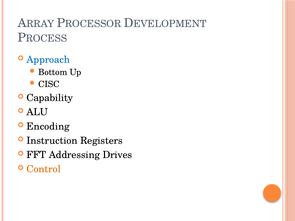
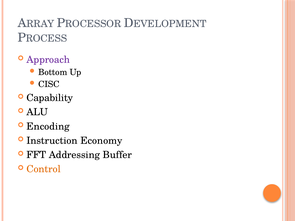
Approach colour: blue -> purple (48, 60)
Registers: Registers -> Economy (101, 141)
Drives: Drives -> Buffer (117, 155)
